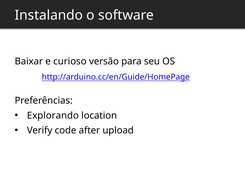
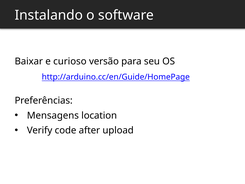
Explorando: Explorando -> Mensagens (53, 115)
